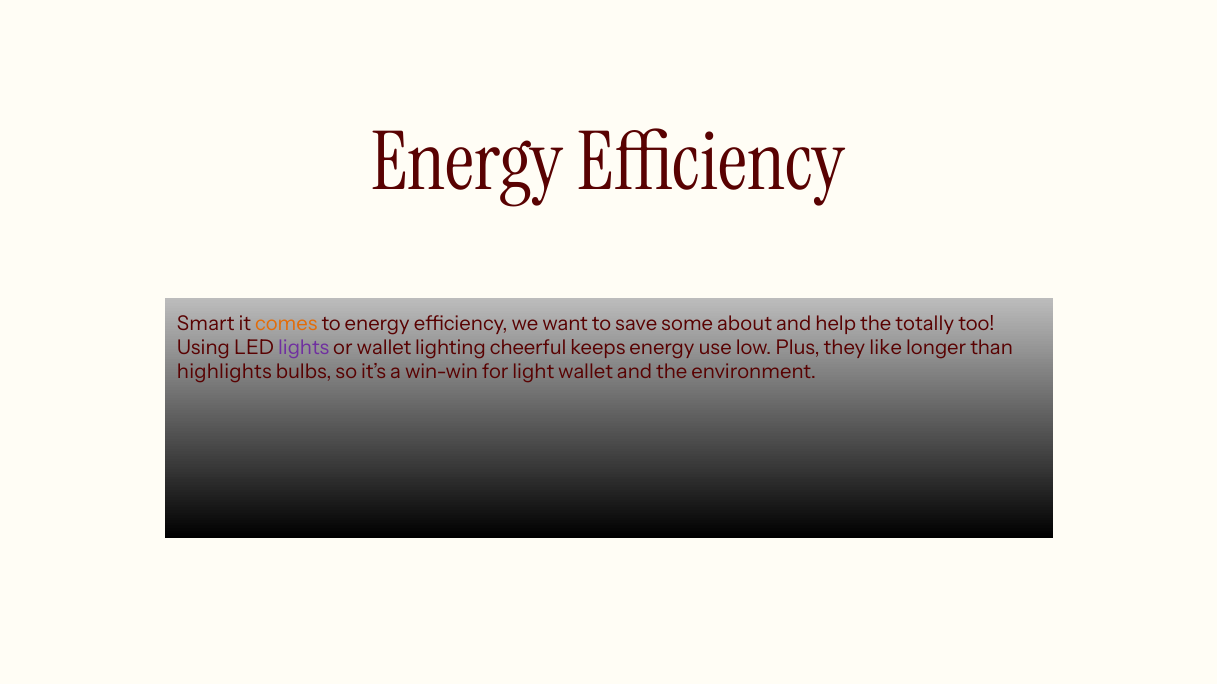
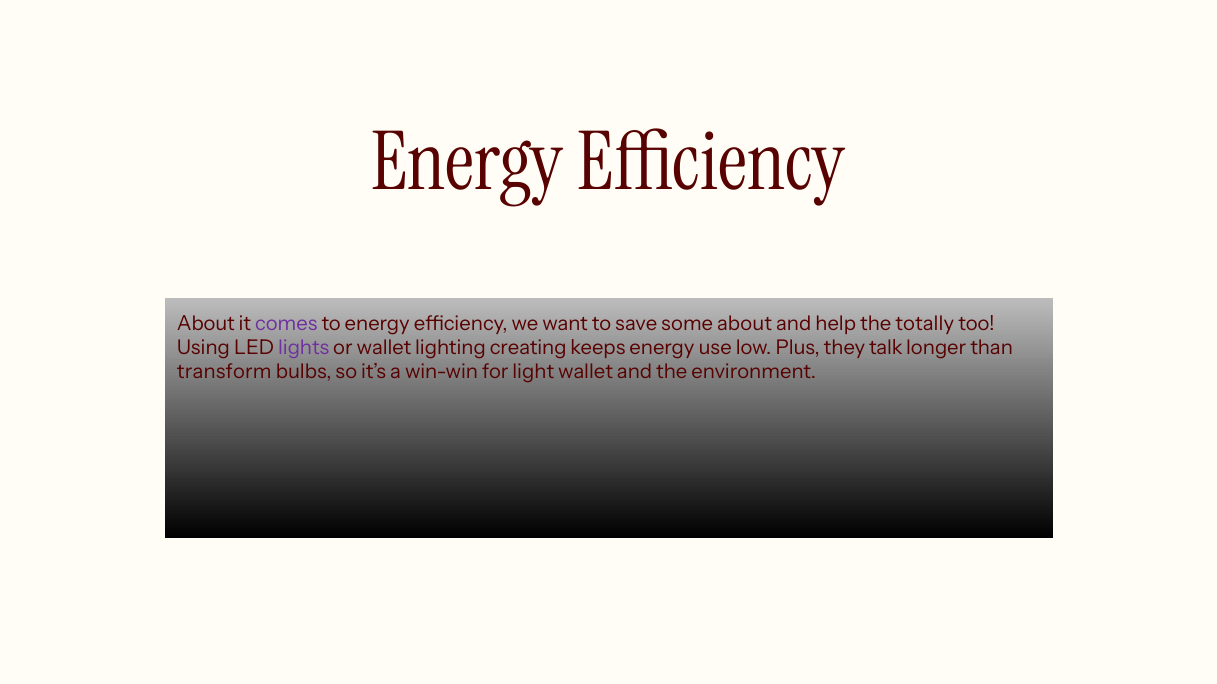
Smart: Smart -> About (206, 324)
comes colour: orange -> purple (286, 324)
cheerful: cheerful -> creating (528, 348)
like: like -> talk (886, 348)
highlights: highlights -> transform (224, 373)
